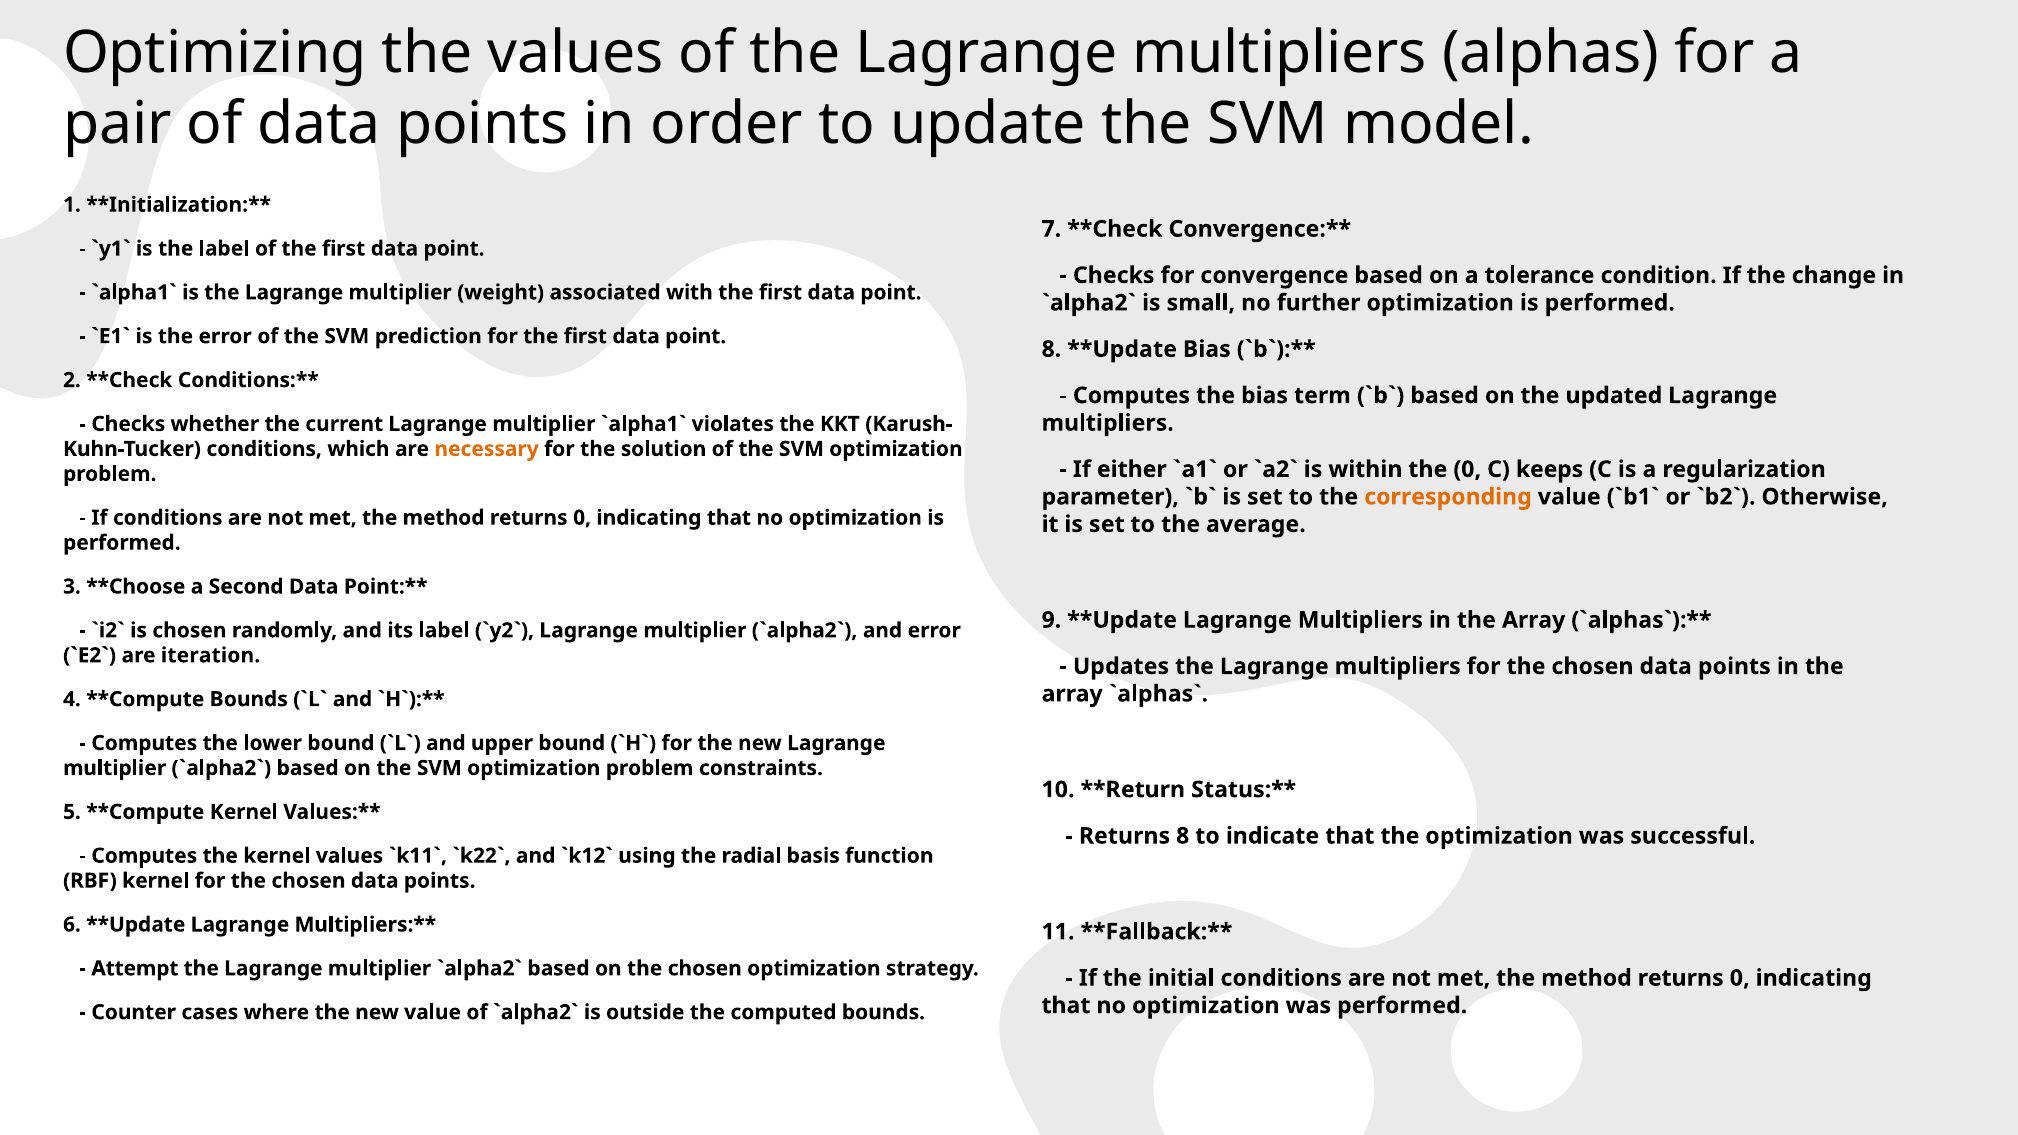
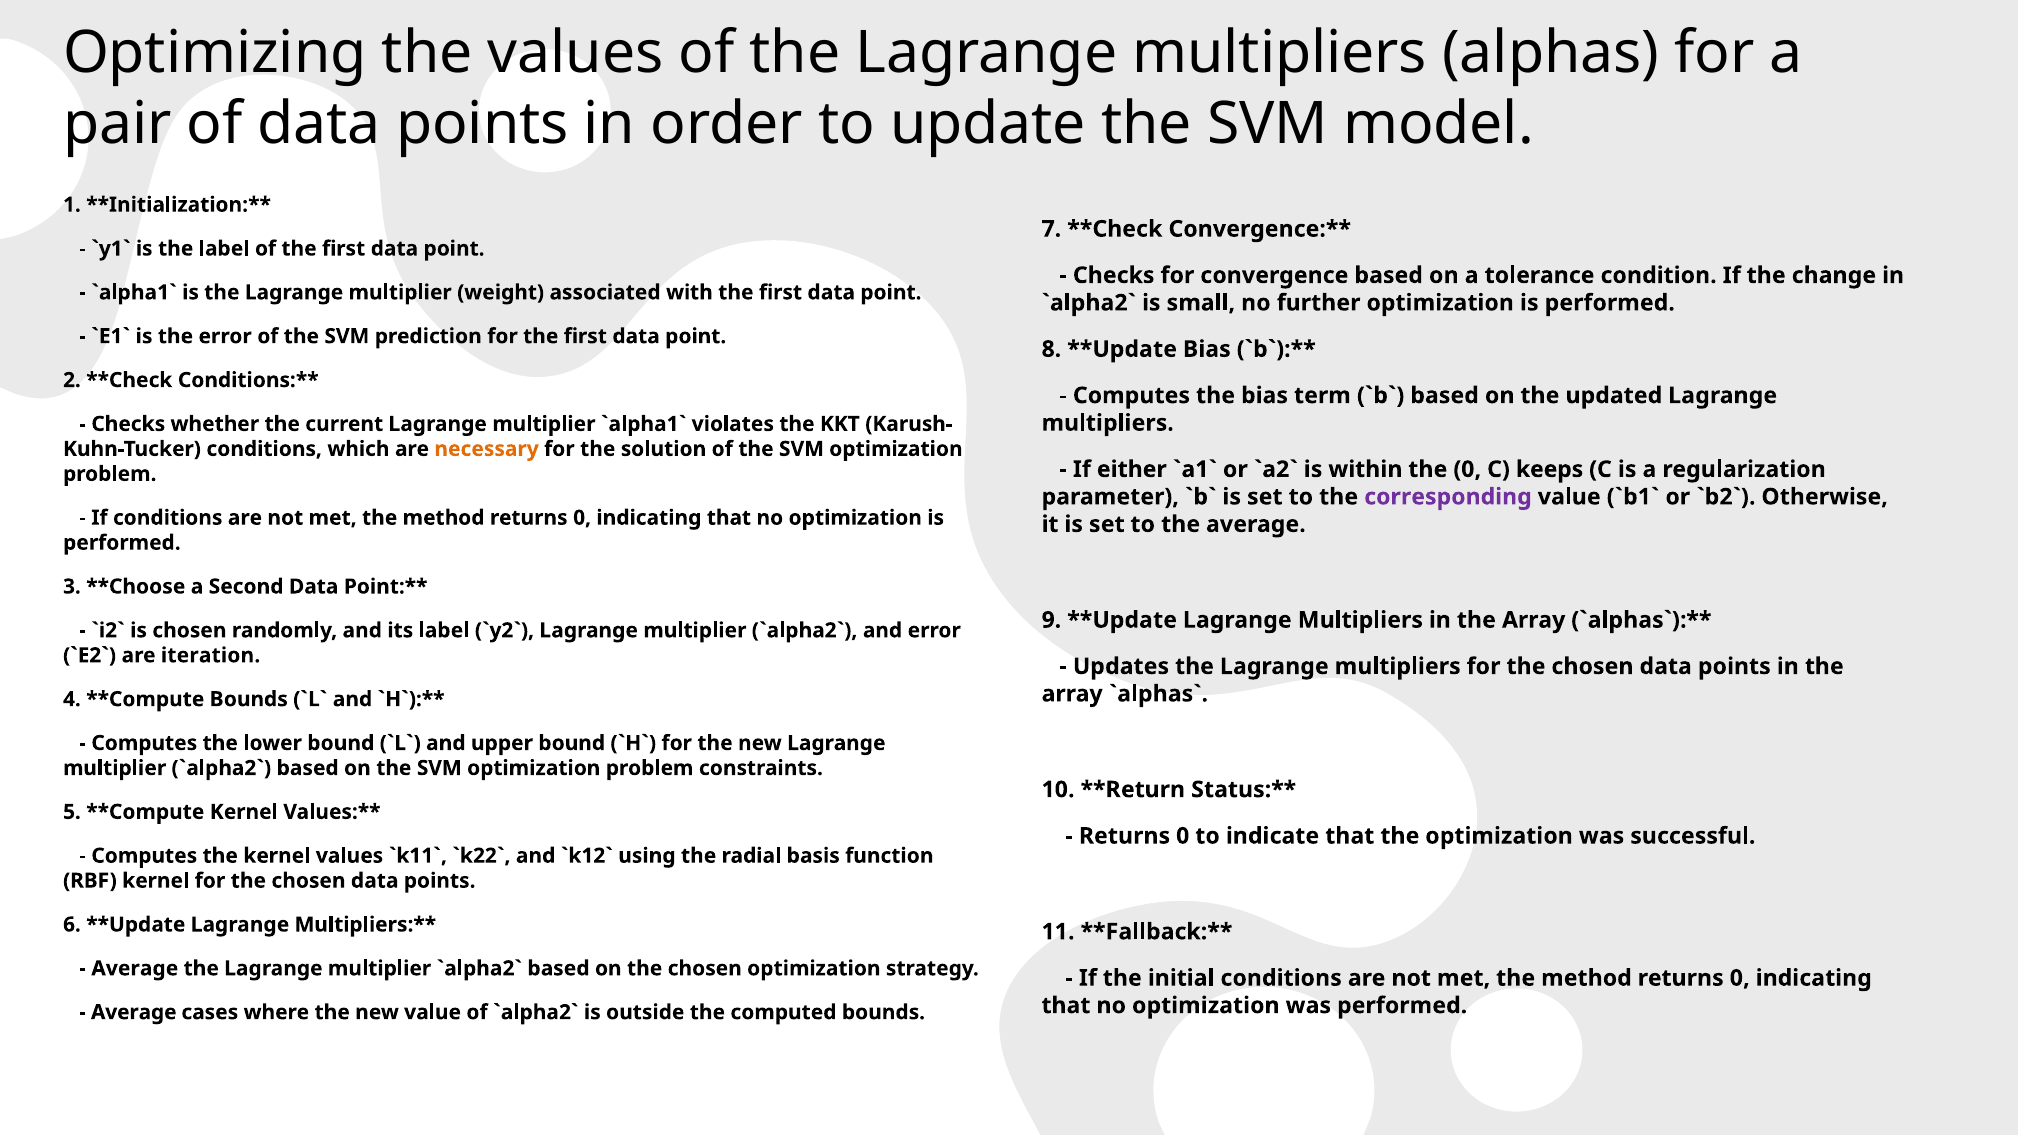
corresponding colour: orange -> purple (1448, 497)
8: 8 -> 0 (1183, 836)
Attempt: Attempt -> Average (135, 969)
Counter: Counter -> Average (134, 1012)
